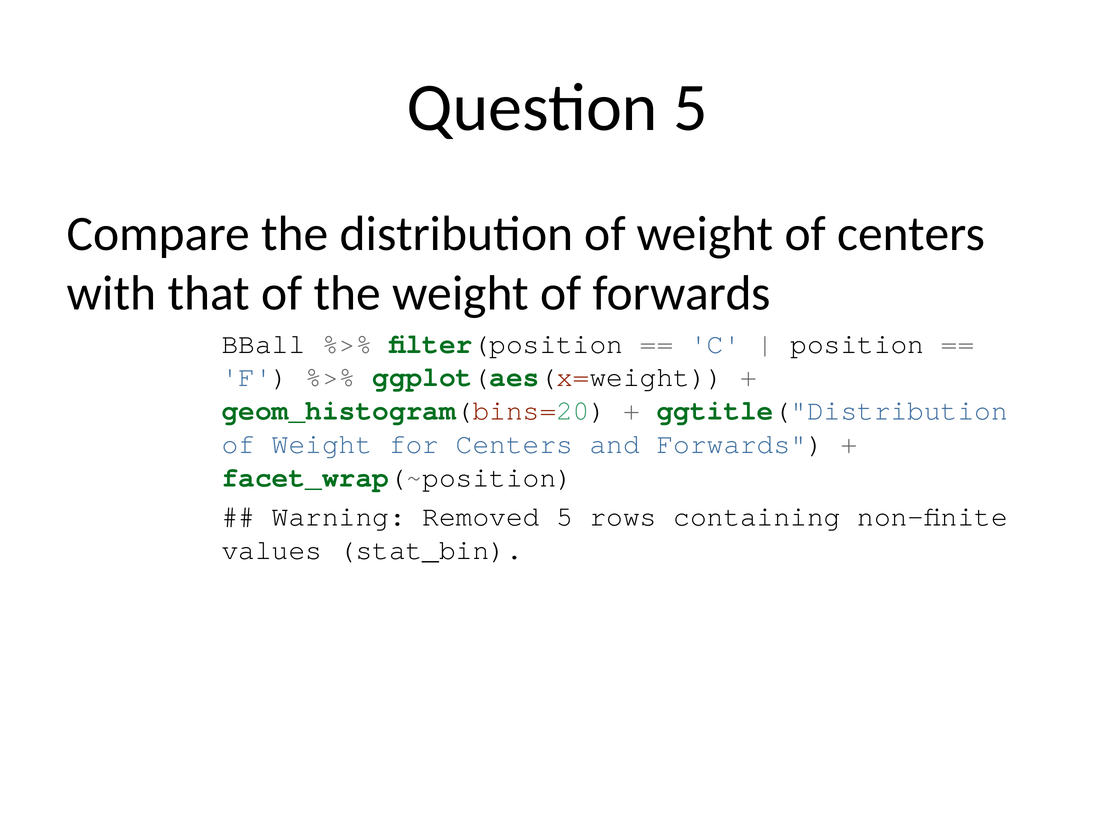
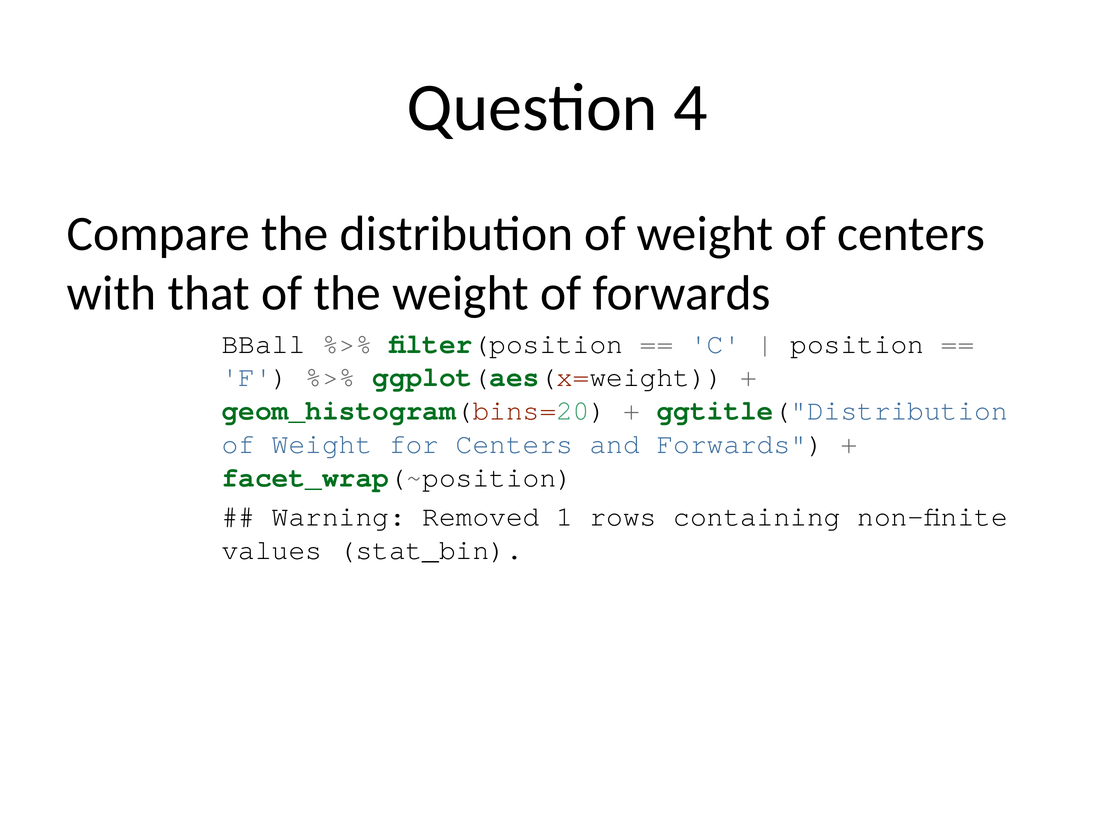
Question 5: 5 -> 4 (690, 108)
Removed 5: 5 -> 1 (565, 517)
